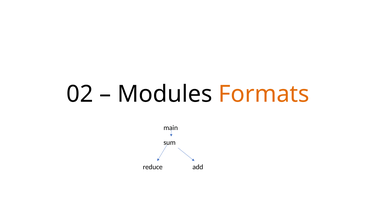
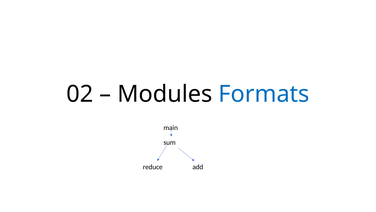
Formats colour: orange -> blue (264, 94)
